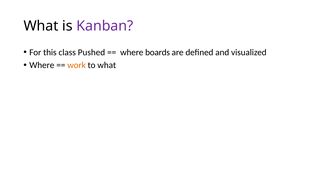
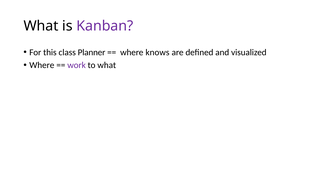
Pushed: Pushed -> Planner (92, 52)
boards: boards -> knows (157, 52)
work colour: orange -> purple (77, 65)
